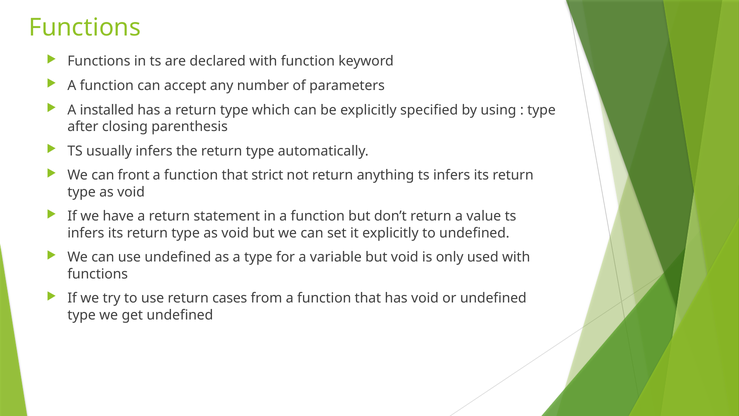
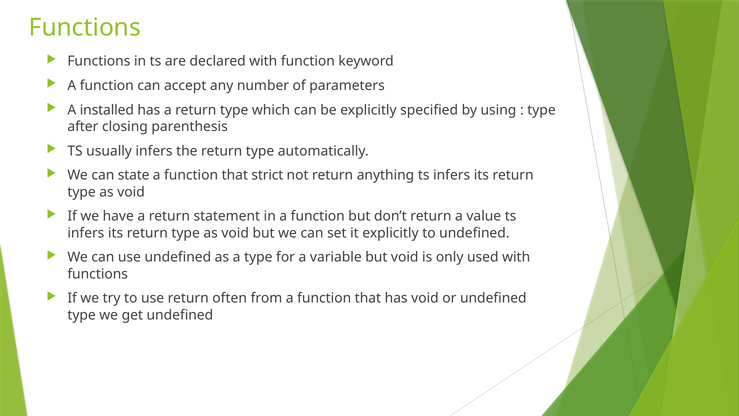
front: front -> state (134, 175)
cases: cases -> often (230, 298)
